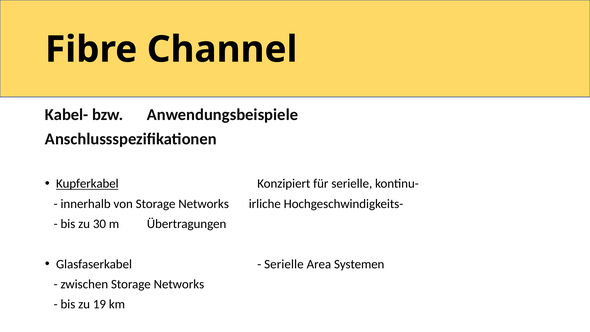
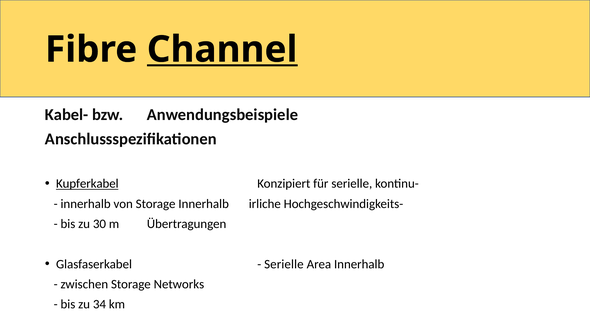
Channel underline: none -> present (222, 49)
von Storage Networks: Networks -> Innerhalb (204, 204)
Area Systemen: Systemen -> Innerhalb (359, 264)
19: 19 -> 34 (99, 304)
